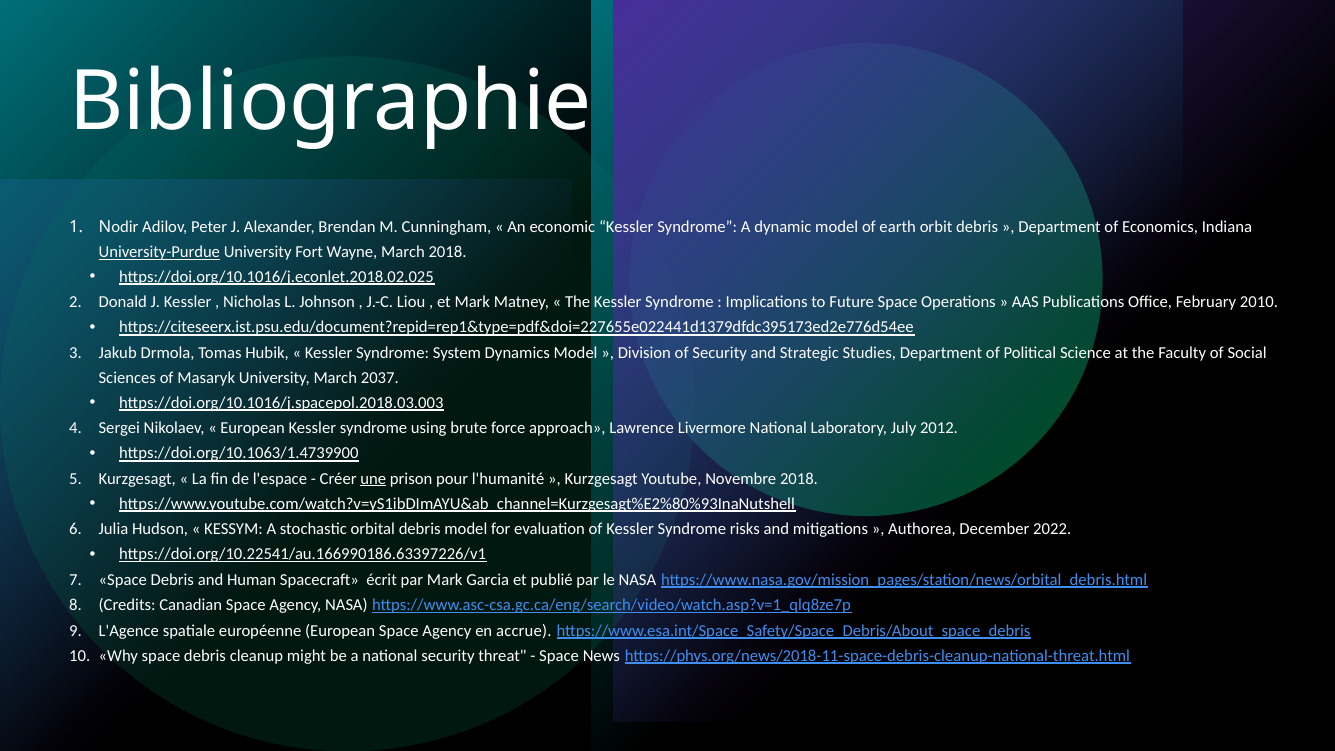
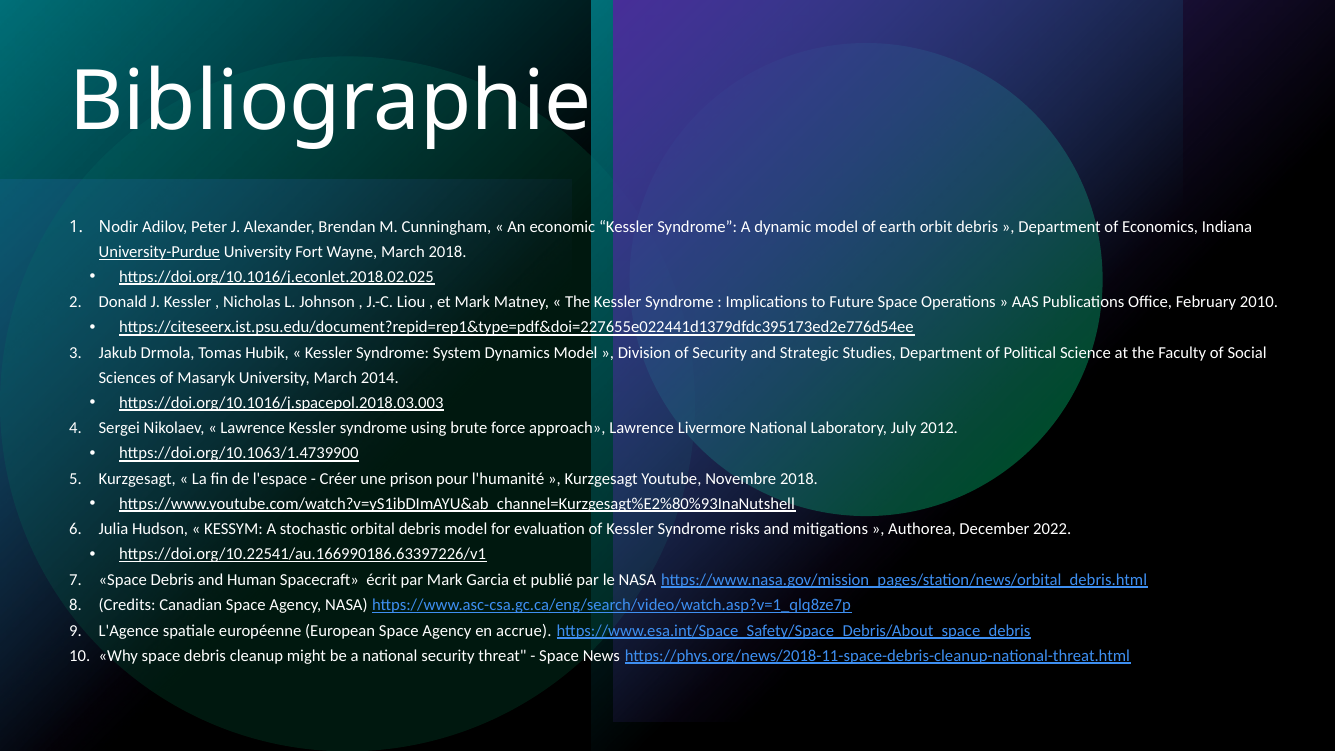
2037: 2037 -> 2014 (380, 378)
European: European -> Lawrence (253, 428)
une underline: present -> none (373, 479)
